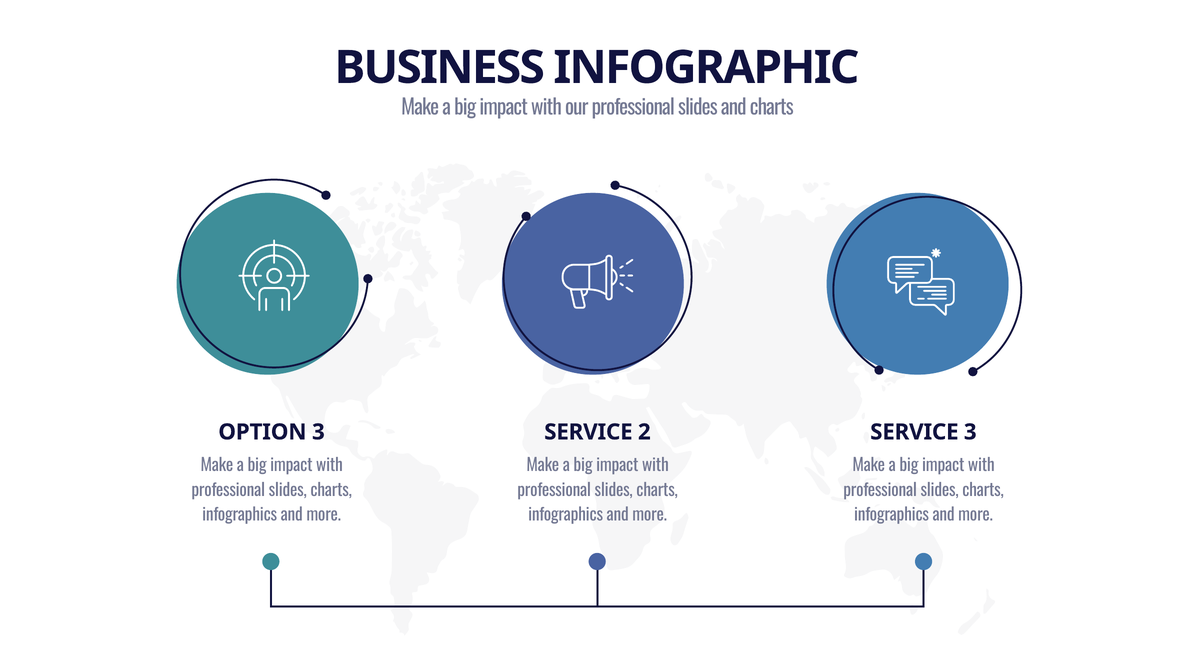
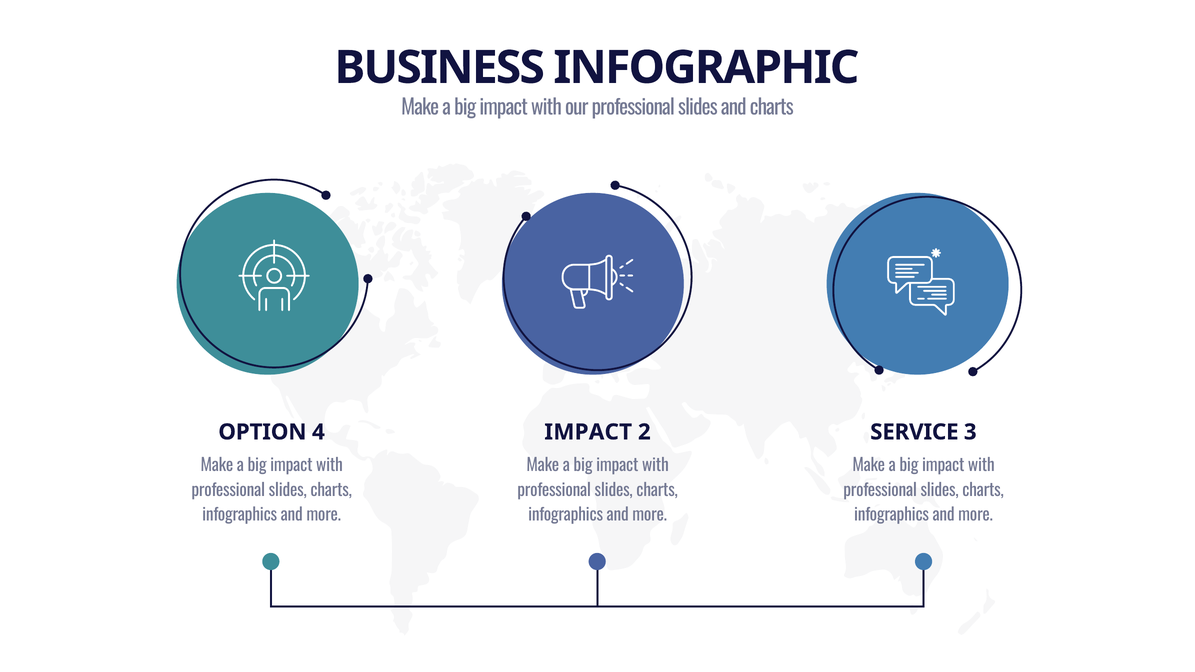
OPTION 3: 3 -> 4 (318, 432)
SERVICE: SERVICE -> IMPACT (588, 432)
